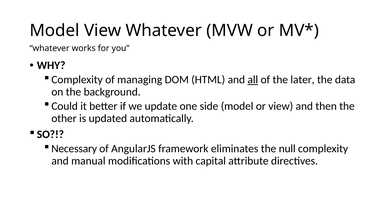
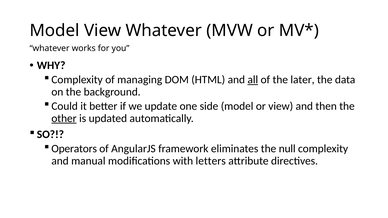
other underline: none -> present (64, 118)
Necessary: Necessary -> Operators (74, 149)
capital: capital -> letters (211, 161)
